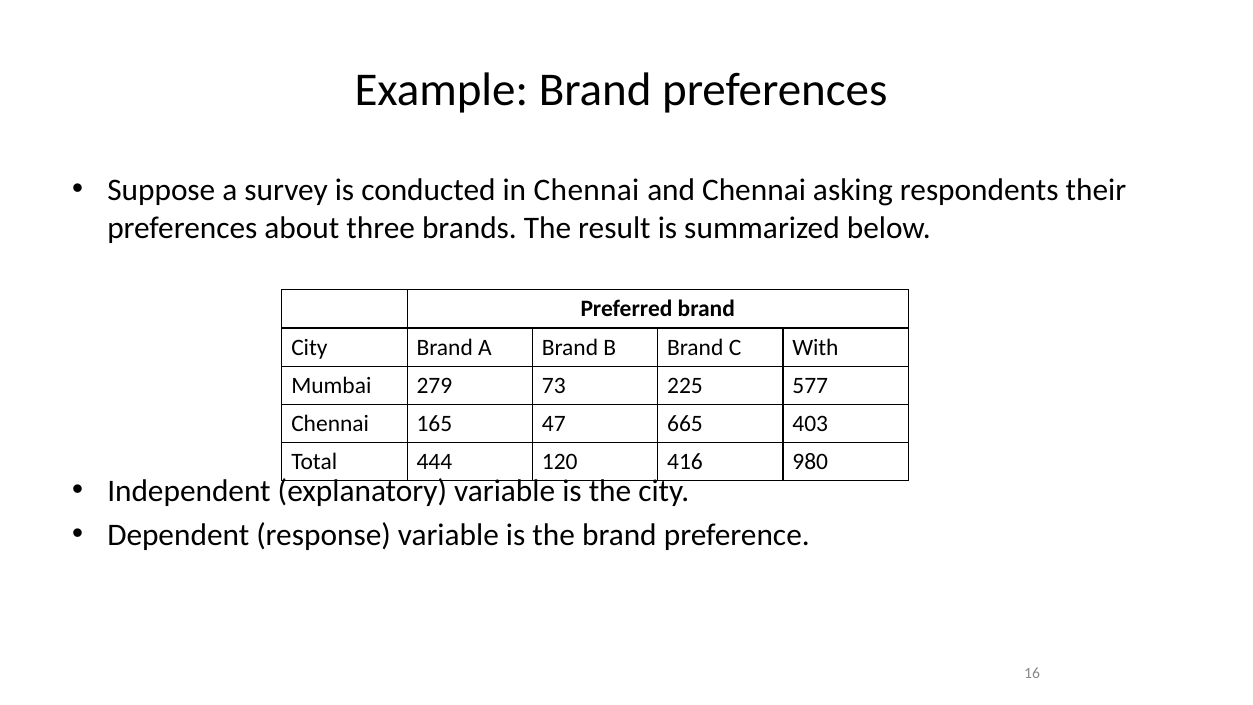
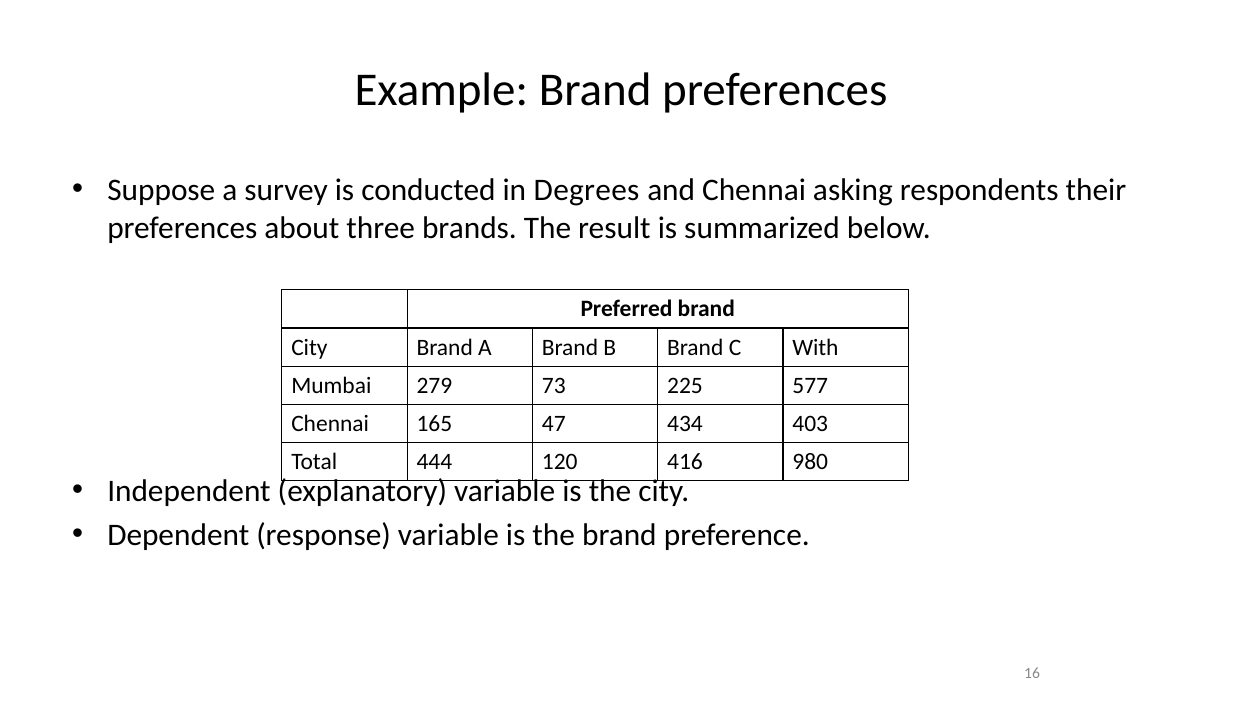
in Chennai: Chennai -> Degrees (587, 190)
665: 665 -> 434 (685, 423)
